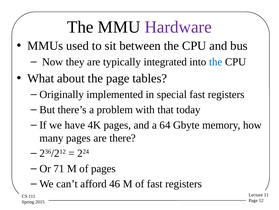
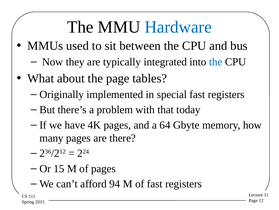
Hardware colour: purple -> blue (178, 27)
71: 71 -> 15 (59, 168)
46: 46 -> 94 (115, 183)
